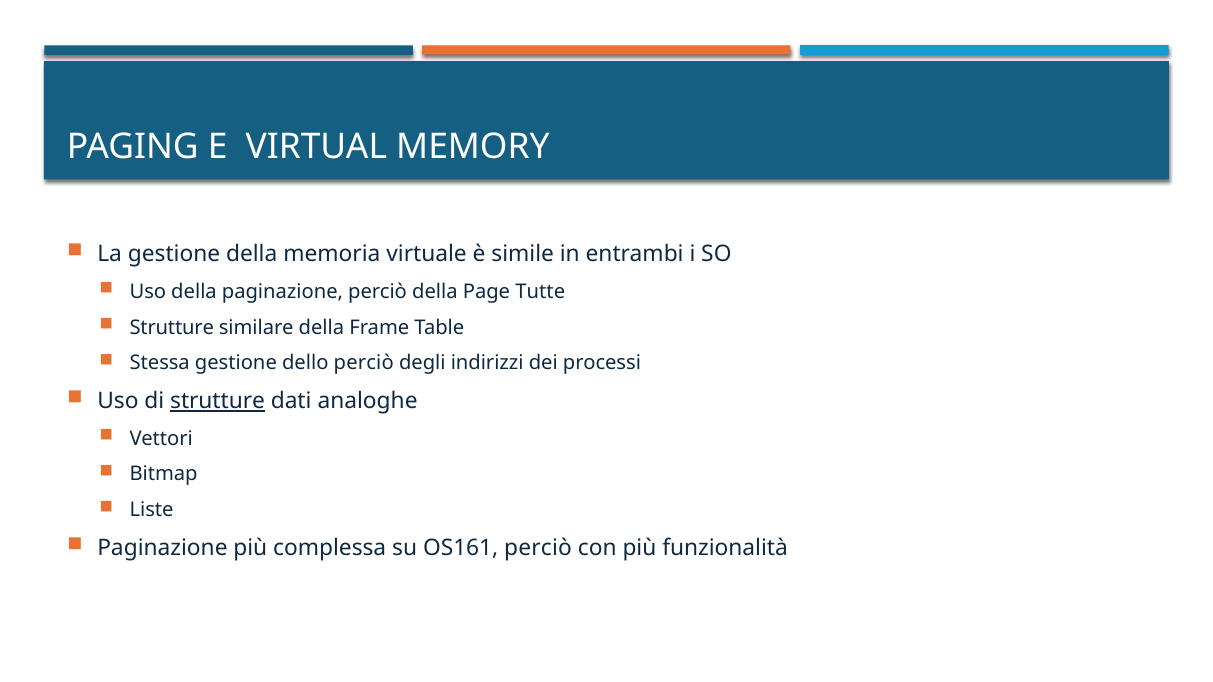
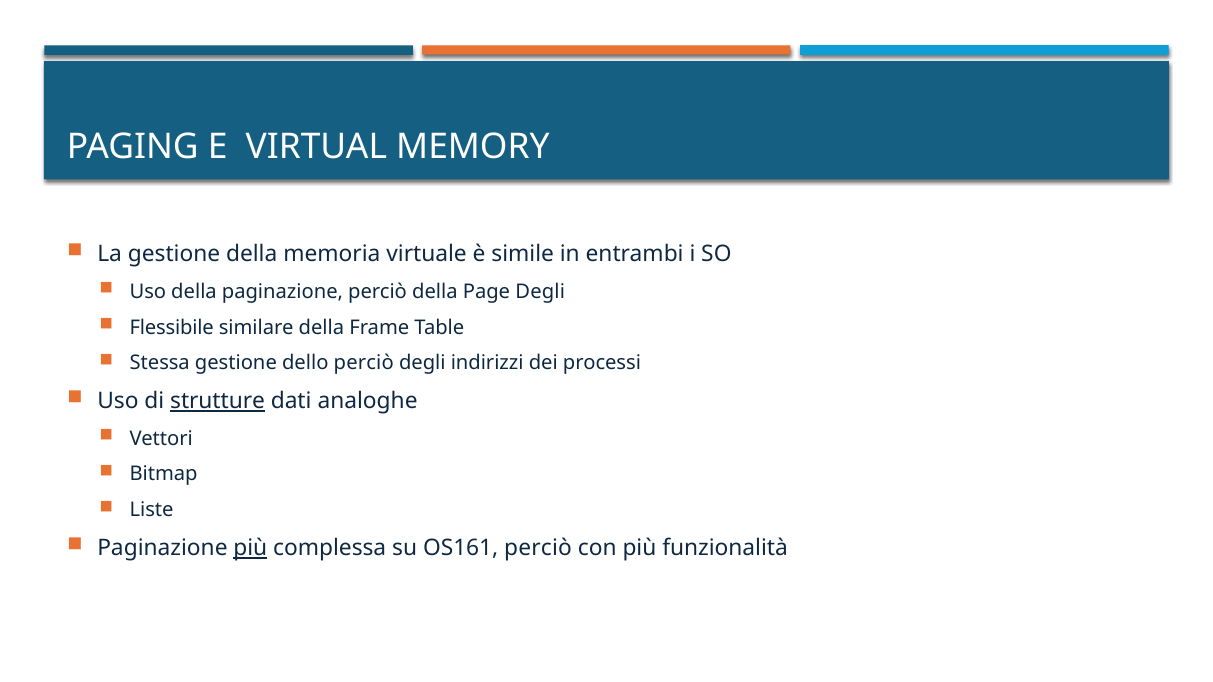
Page Tutte: Tutte -> Degli (540, 292)
Strutture: Strutture -> Flessibile (172, 328)
più underline: none -> present (250, 548)
